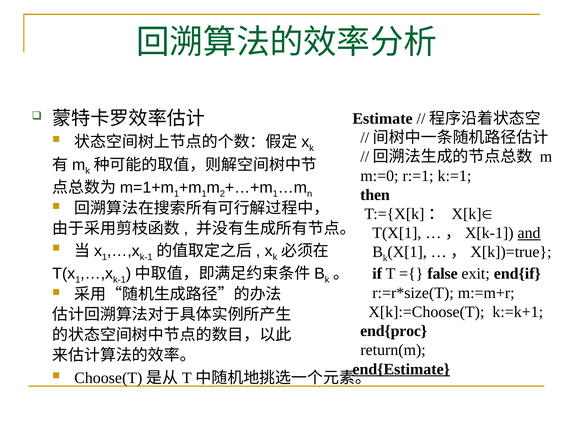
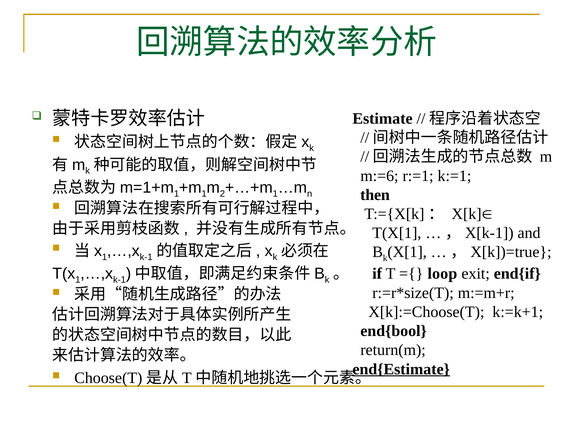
m:=0: m:=0 -> m:=6 (379, 176)
and underline: present -> none (529, 233)
false: false -> loop (442, 274)
end{proc: end{proc -> end{bool (394, 332)
